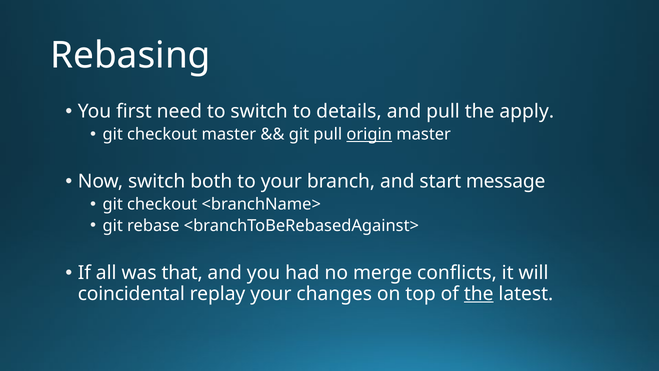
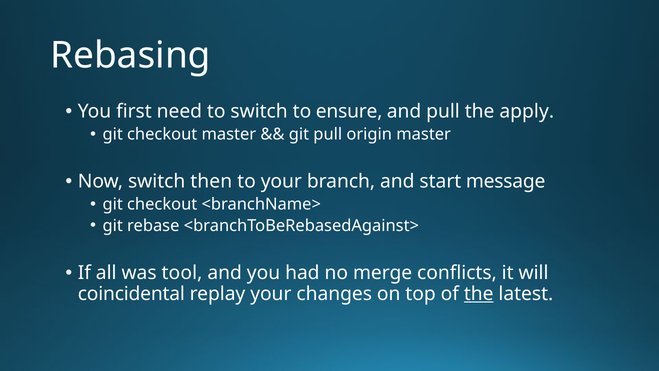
details: details -> ensure (349, 111)
origin underline: present -> none (369, 134)
both: both -> then (211, 181)
that: that -> tool (182, 273)
